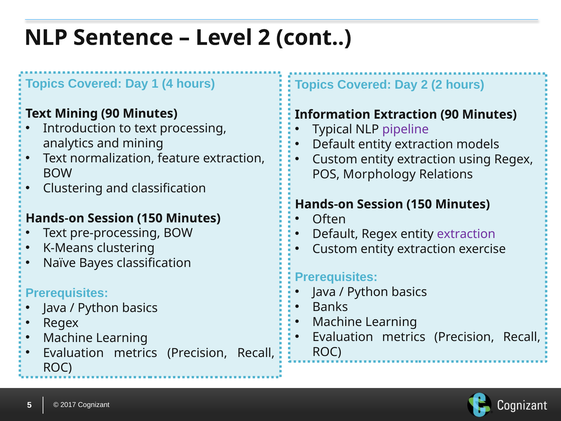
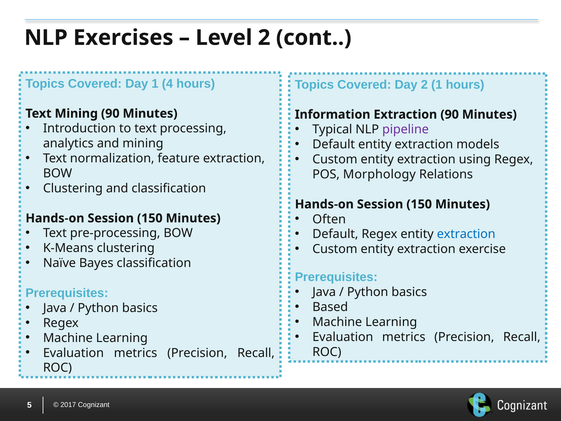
Sentence: Sentence -> Exercises (123, 38)
2 2: 2 -> 1 (437, 85)
extraction colour: purple -> blue (466, 234)
Banks: Banks -> Based (330, 307)
